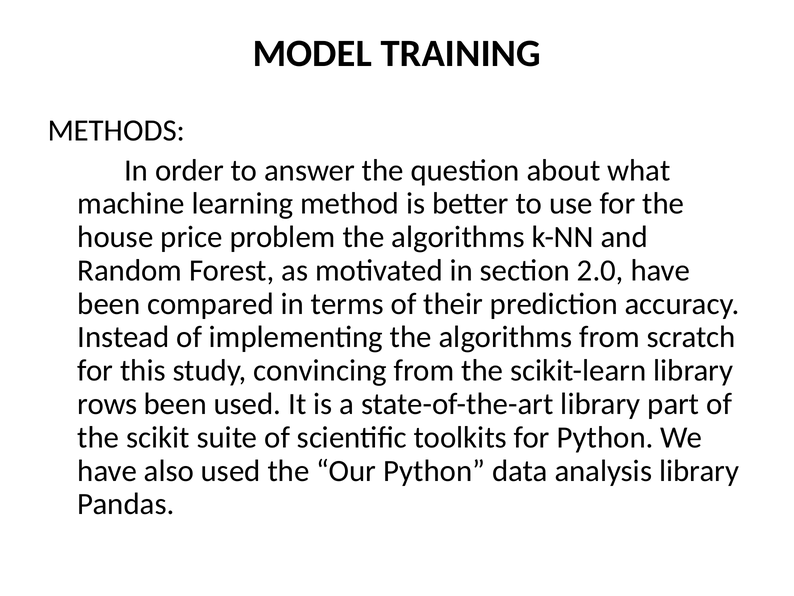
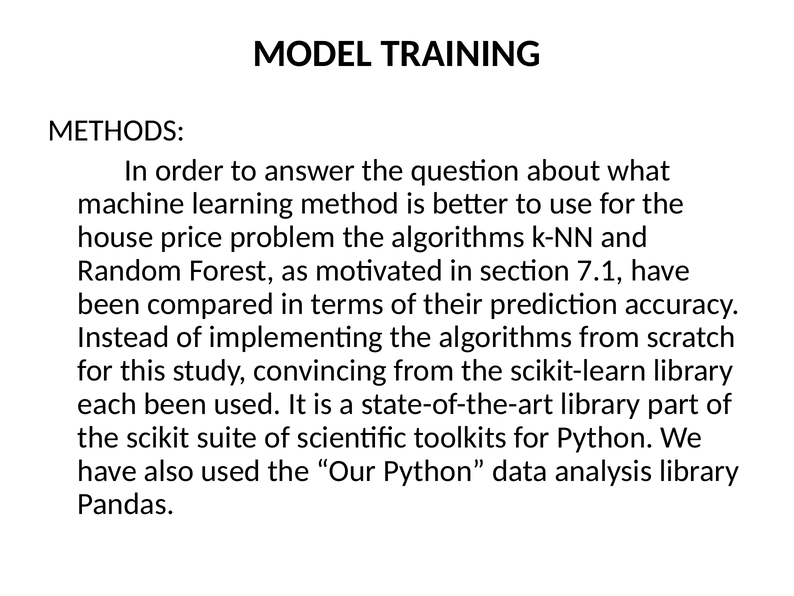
2.0: 2.0 -> 7.1 (600, 270)
rows: rows -> each (107, 404)
